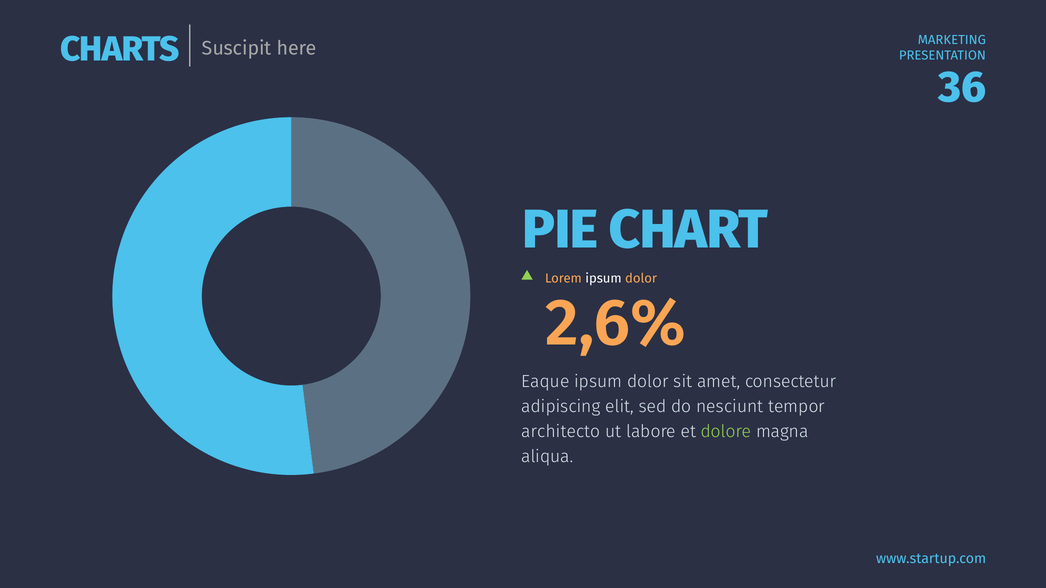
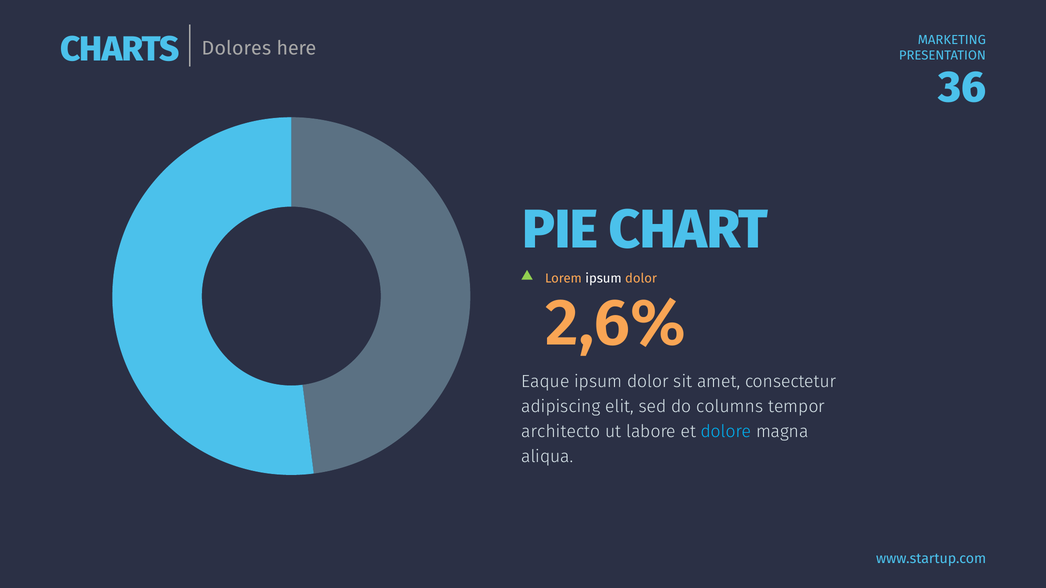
Suscipit: Suscipit -> Dolores (237, 48)
nesciunt: nesciunt -> columns (730, 407)
dolore colour: light green -> light blue (726, 432)
